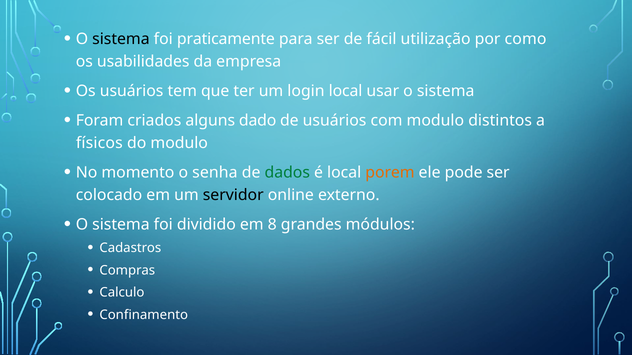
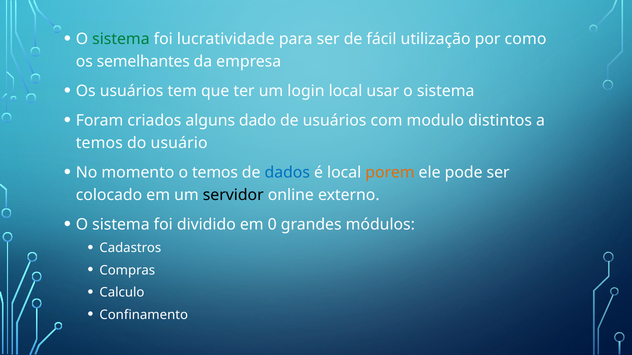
sistema colour: black -> green (121, 39)
praticamente: praticamente -> lucratividade (226, 39)
usabilidades: usabilidades -> semelhantes (143, 62)
físicos: físicos -> temos (99, 143)
do modulo: modulo -> usuário (179, 143)
o senha: senha -> temos (215, 173)
dados colour: green -> blue (287, 173)
8: 8 -> 0 (272, 225)
